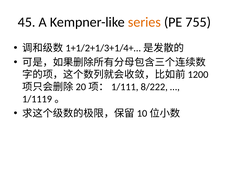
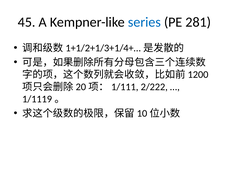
series colour: orange -> blue (144, 22)
755: 755 -> 281 (198, 22)
8/222: 8/222 -> 2/222 (154, 87)
